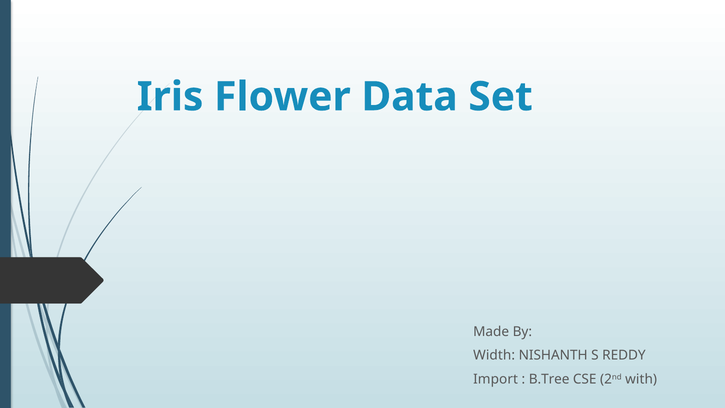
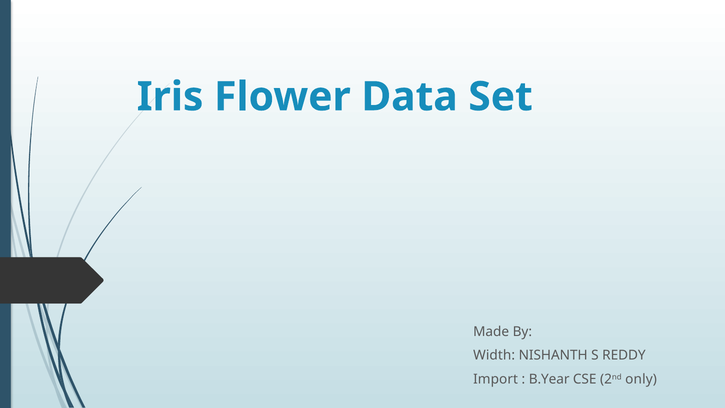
B.Tree: B.Tree -> B.Year (549, 379)
with: with -> only (641, 379)
